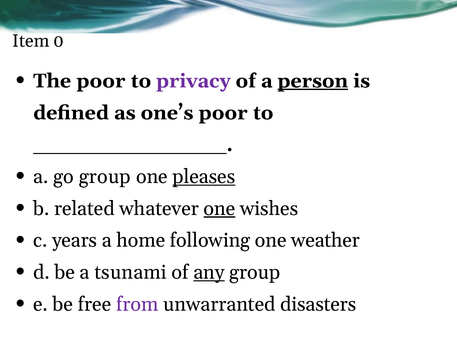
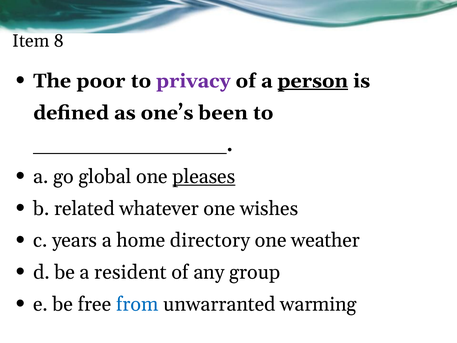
0: 0 -> 8 (59, 41)
one’s poor: poor -> been (223, 113)
go group: group -> global (105, 177)
one underline: present -> none (220, 208)
following: following -> directory (210, 240)
tsunami: tsunami -> resident (131, 272)
any underline: present -> none (209, 272)
from colour: purple -> blue (137, 304)
disasters: disasters -> warming (318, 304)
